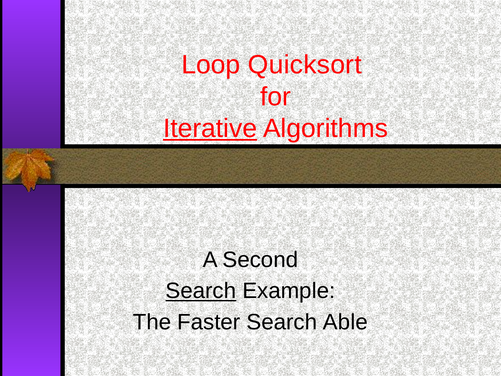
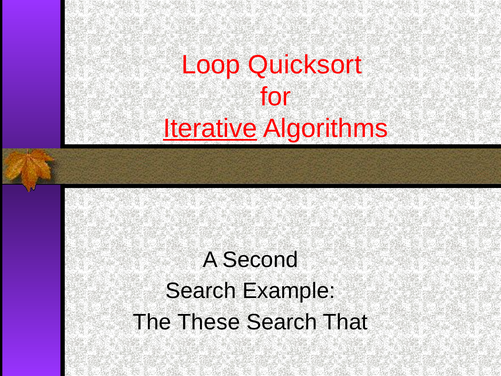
Search underline: present -> none (201, 291)
Faster: Faster -> These (209, 322)
Able: Able -> That (345, 322)
